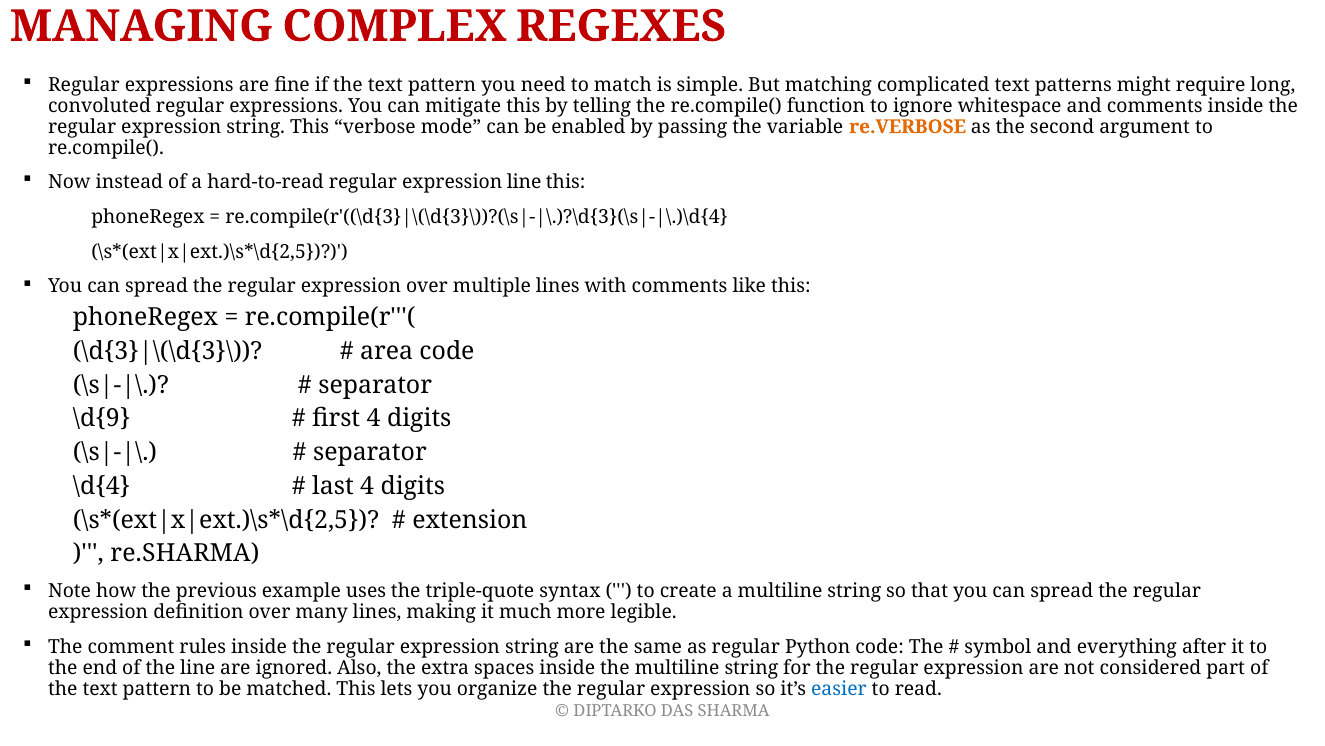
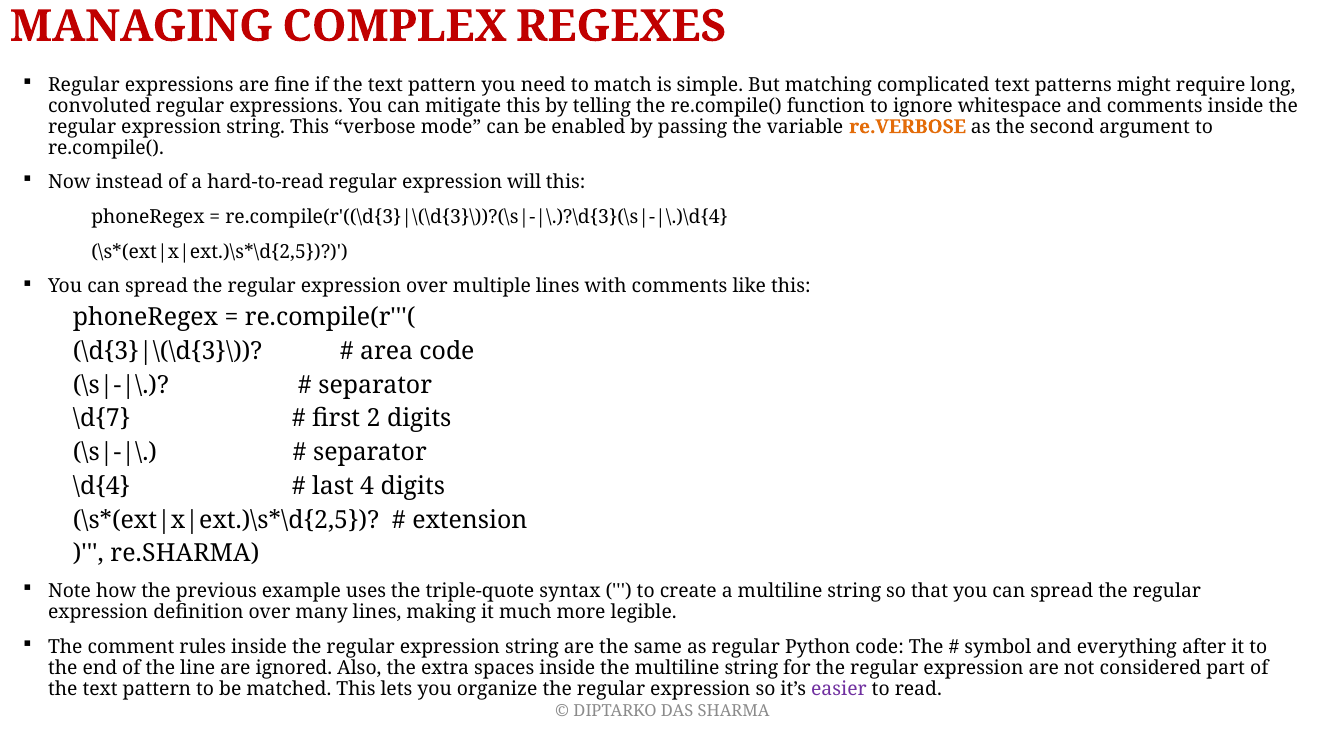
expression line: line -> will (524, 182)
\d{9: \d{9 -> \d{7 (102, 418)
first 4: 4 -> 2 (374, 418)
easier colour: blue -> purple (839, 688)
